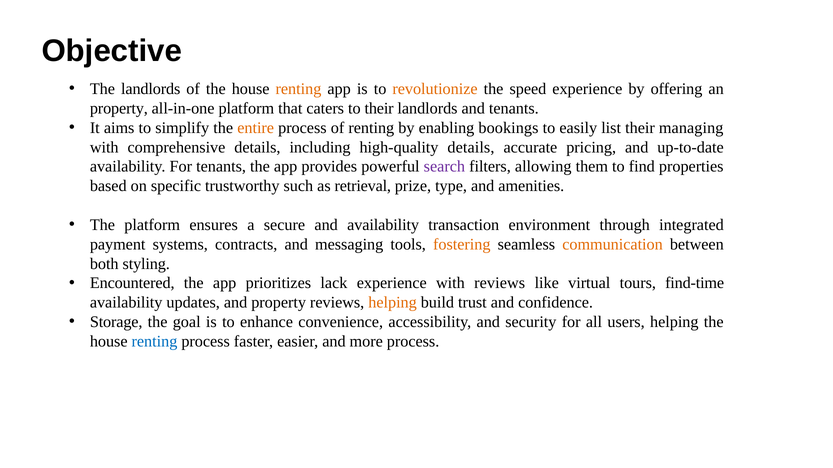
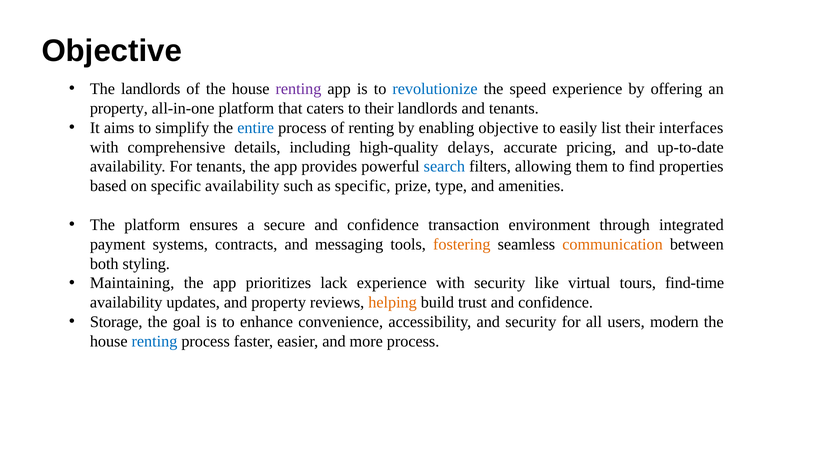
renting colour: orange -> purple (298, 89)
revolutionize colour: orange -> blue (435, 89)
entire colour: orange -> blue (256, 128)
enabling bookings: bookings -> objective (508, 128)
managing: managing -> interfaces (691, 128)
high-quality details: details -> delays (471, 147)
search colour: purple -> blue (444, 167)
specific trustworthy: trustworthy -> availability (242, 186)
as retrieval: retrieval -> specific (363, 186)
secure and availability: availability -> confidence (383, 225)
Encountered: Encountered -> Maintaining (132, 283)
with reviews: reviews -> security (500, 283)
users helping: helping -> modern (674, 322)
